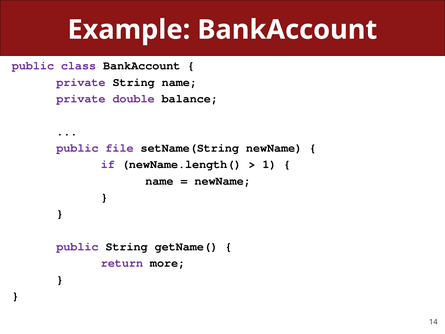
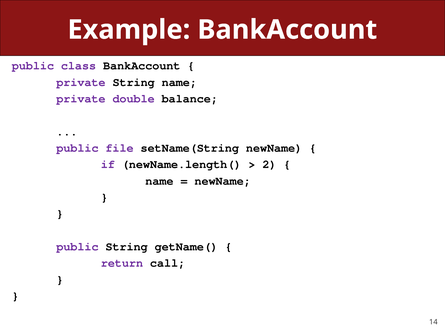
1: 1 -> 2 (269, 164)
more: more -> call (168, 263)
